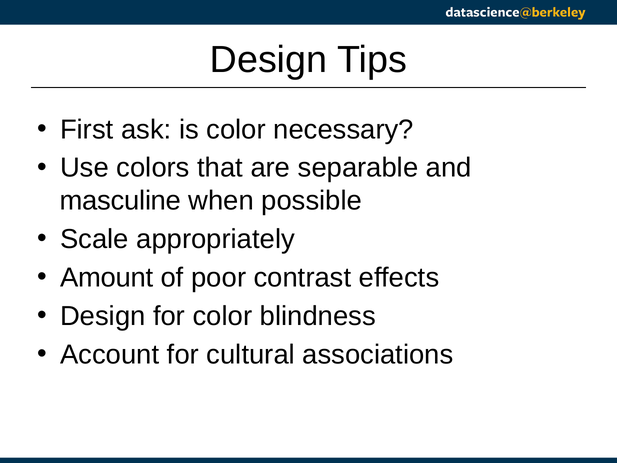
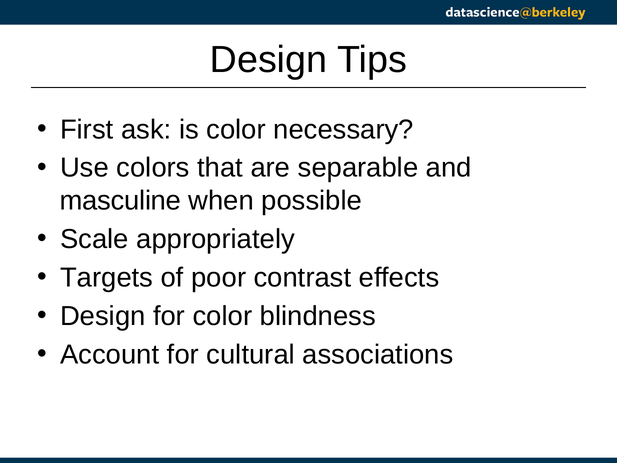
Amount: Amount -> Targets (107, 278)
